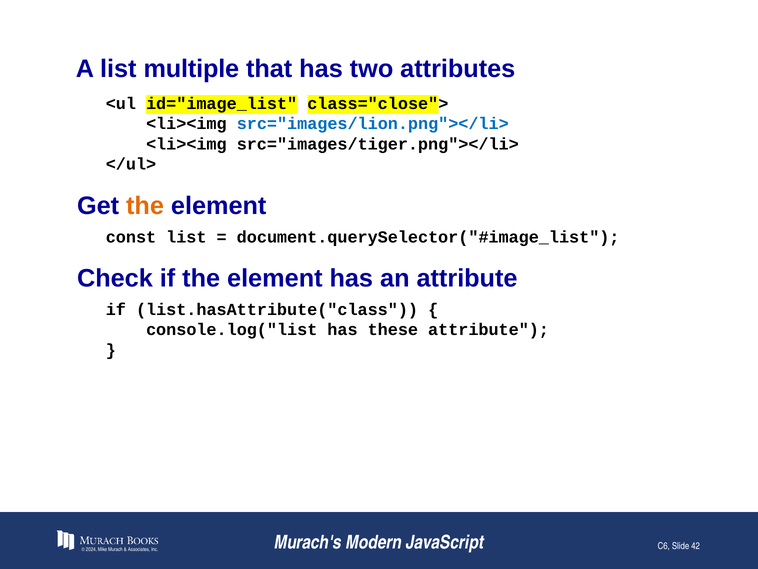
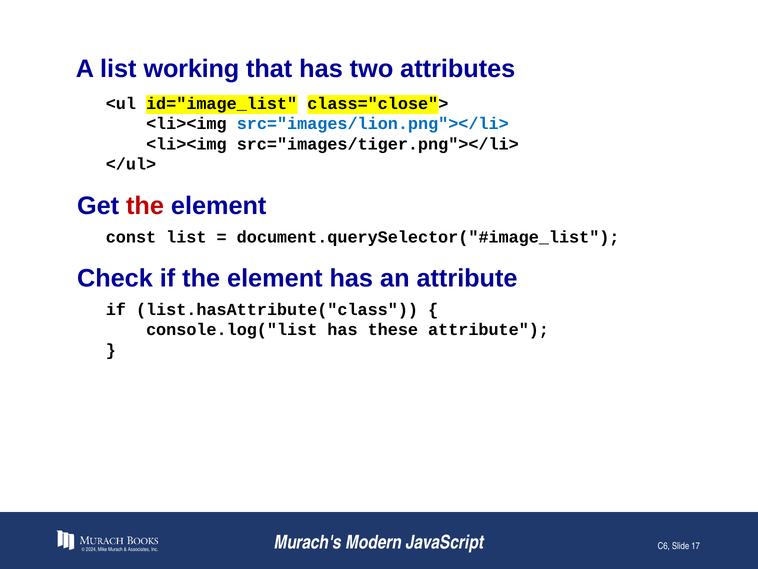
multiple: multiple -> working (191, 69)
the colour: orange -> red (145, 206)
42: 42 -> 17 (696, 545)
